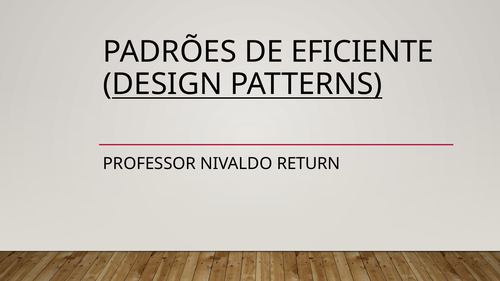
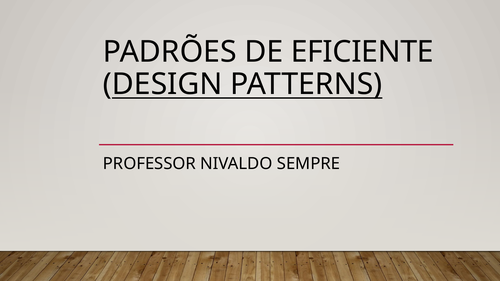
RETURN: RETURN -> SEMPRE (308, 164)
